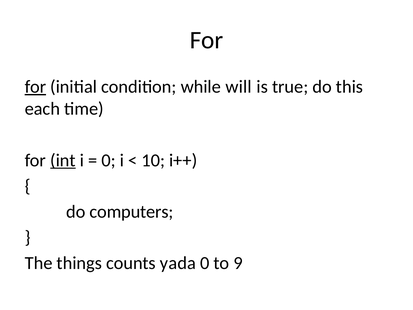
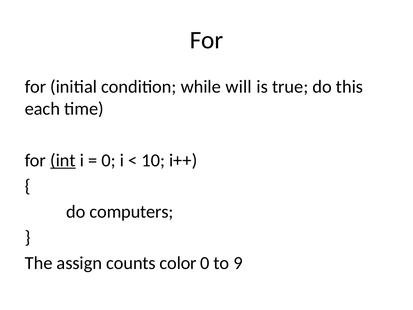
for underline: present -> none (35, 87)
things: things -> assign (79, 263)
yada: yada -> color (178, 263)
